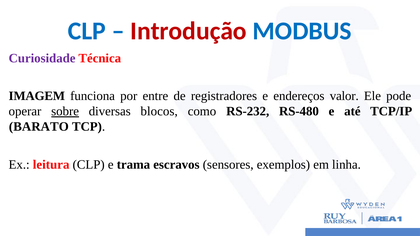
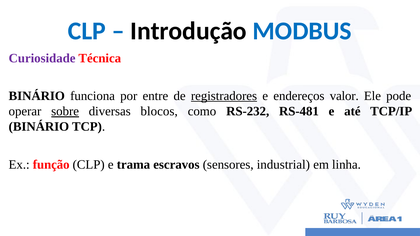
Introdução colour: red -> black (189, 31)
IMAGEM: IMAGEM -> BINÁRIO (37, 96)
registradores underline: none -> present (224, 96)
RS-480: RS-480 -> RS-481 (299, 111)
BARATO: BARATO -> BINÁRIO (39, 127)
leitura: leitura -> função (51, 165)
exemplos: exemplos -> industrial (283, 165)
